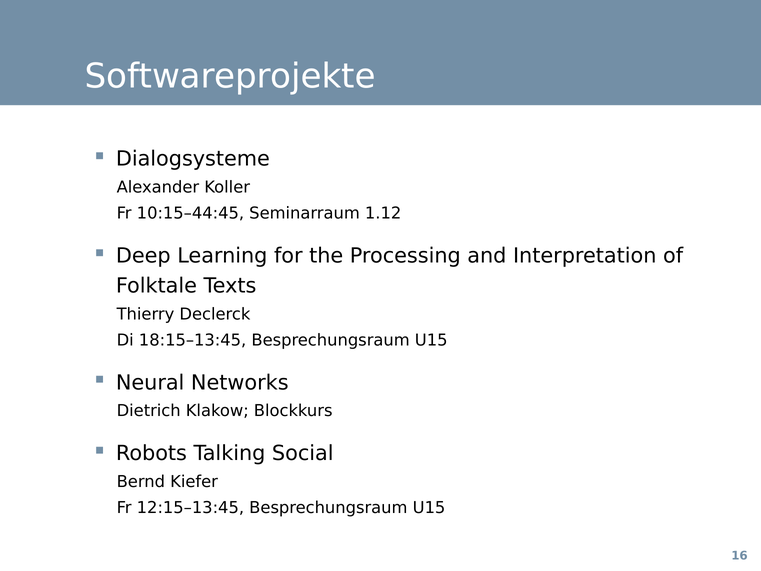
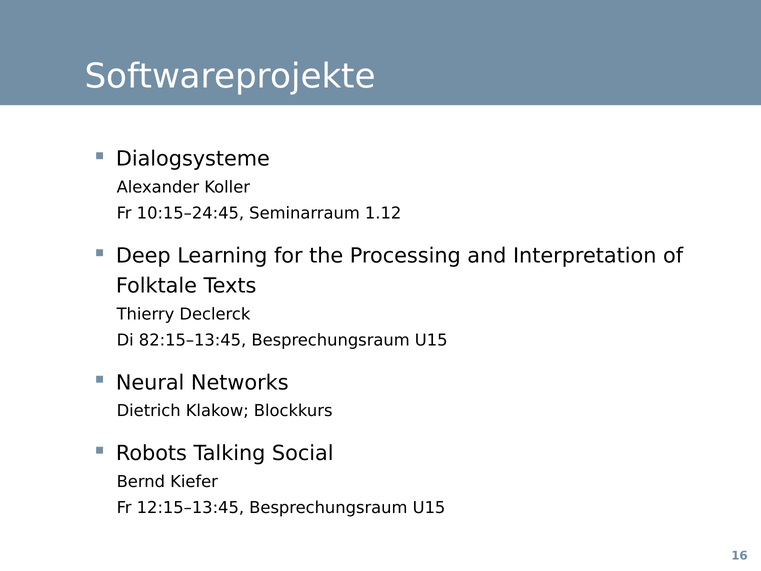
10:15–44:45: 10:15–44:45 -> 10:15–24:45 (190, 213)
18:15–13:45: 18:15–13:45 -> 82:15–13:45 (193, 340)
